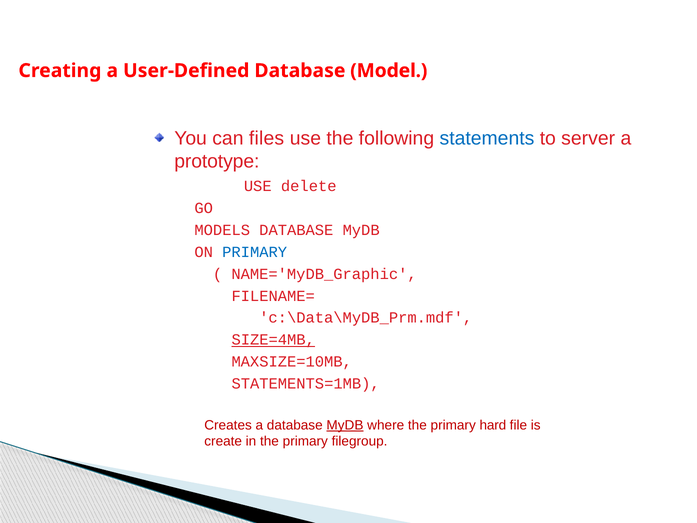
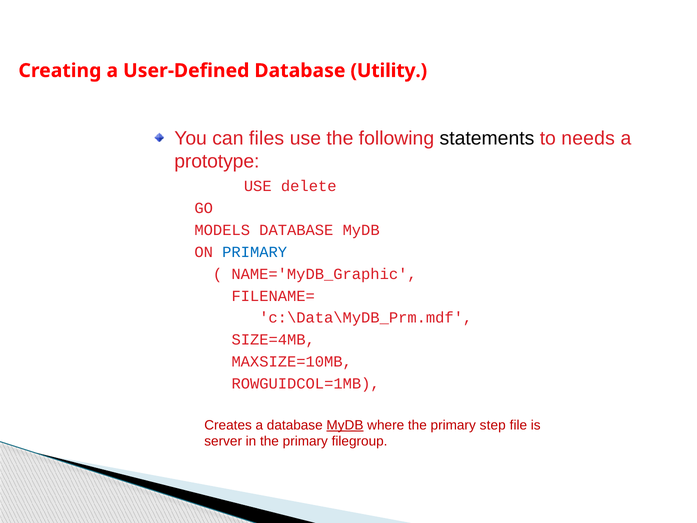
Model: Model -> Utility (389, 71)
statements colour: blue -> black (487, 138)
server: server -> needs (588, 138)
SIZE=4MB underline: present -> none (273, 340)
STATEMENTS=1MB: STATEMENTS=1MB -> ROWGUIDCOL=1MB (306, 384)
hard: hard -> step (493, 425)
create: create -> server (223, 441)
